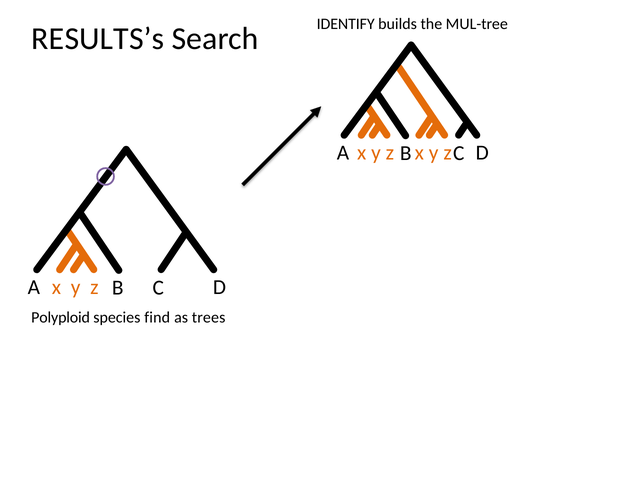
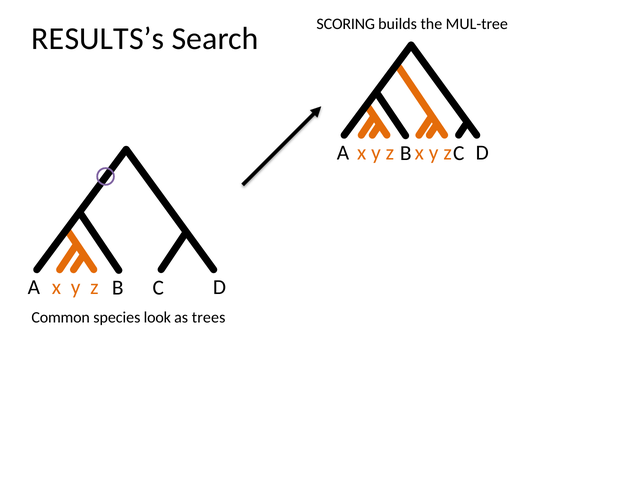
IDENTIFY: IDENTIFY -> SCORING (346, 24)
Polyploid: Polyploid -> Common (61, 318)
find: find -> look (157, 318)
